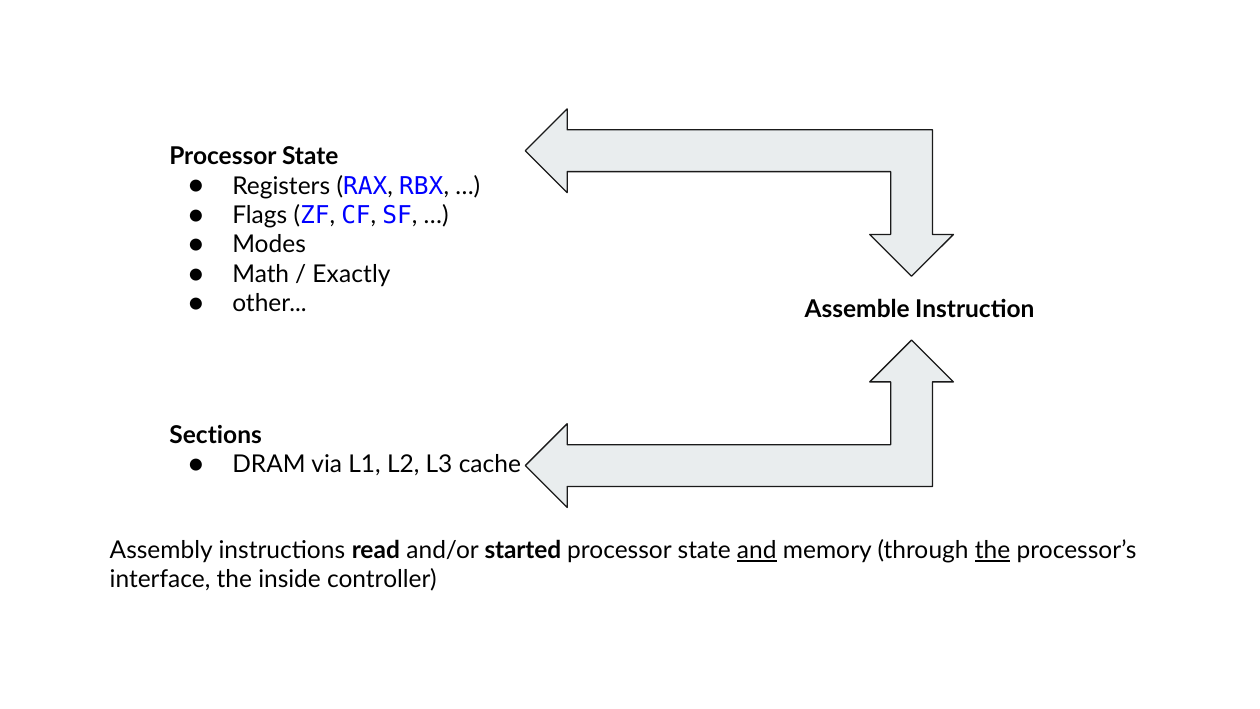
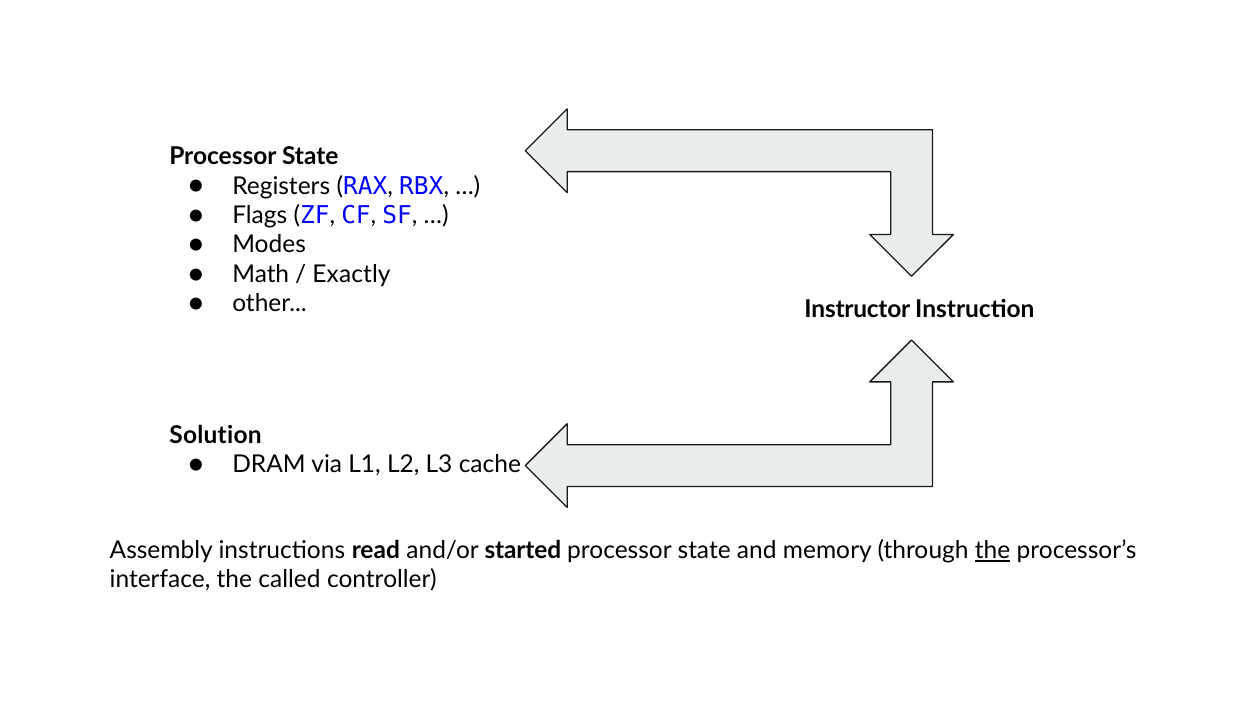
Assemble: Assemble -> Instructor (857, 310)
Sections: Sections -> Solution (216, 435)
and underline: present -> none (757, 550)
inside: inside -> called (289, 580)
